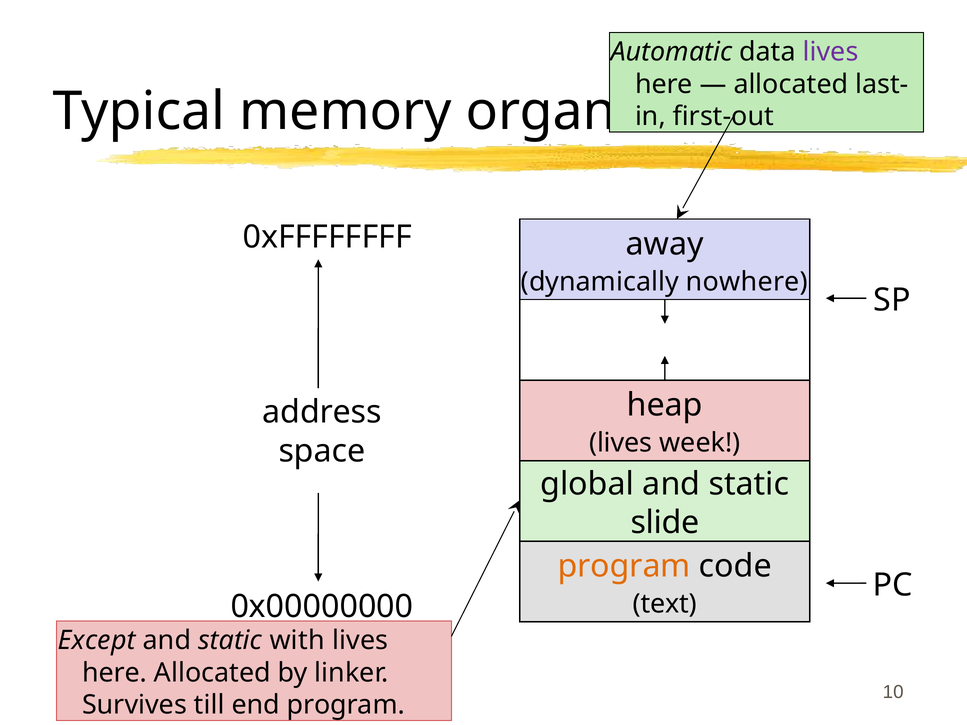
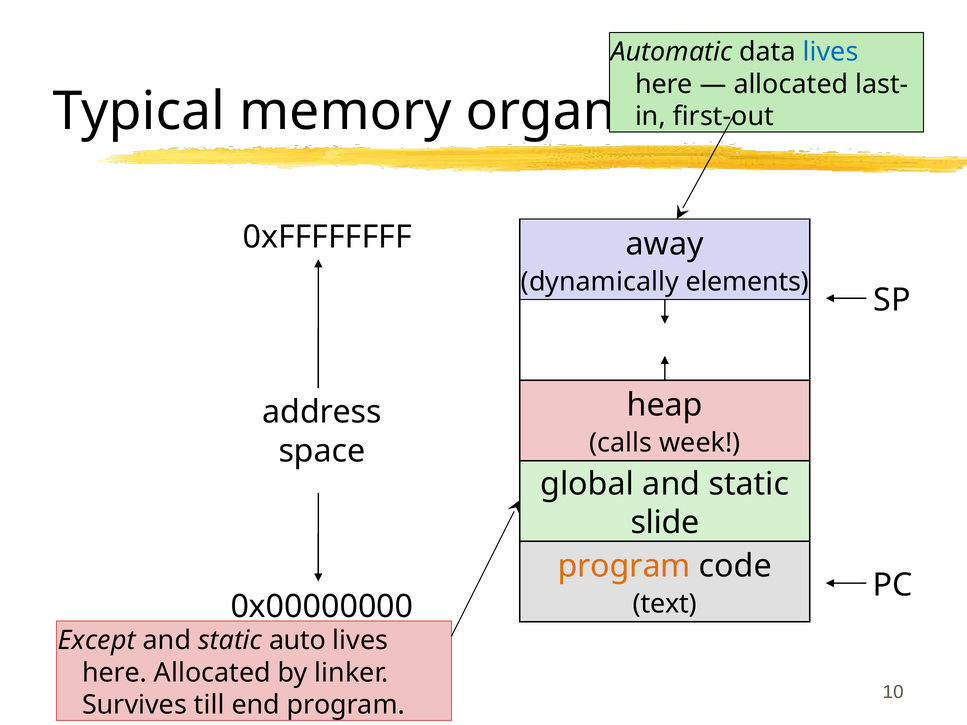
lives colour: purple -> blue (831, 52)
nowhere: nowhere -> elements (747, 282)
lives: lives -> calls (621, 443)
with: with -> auto (297, 641)
